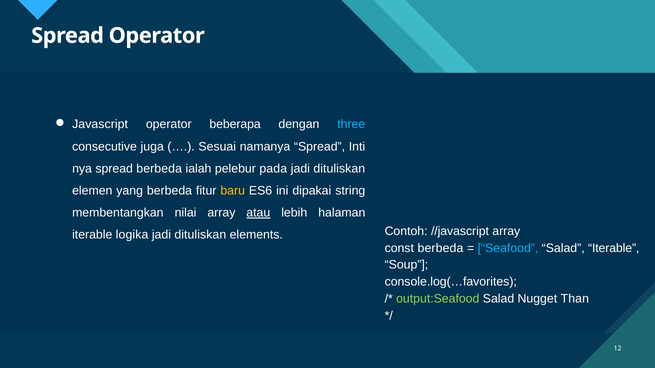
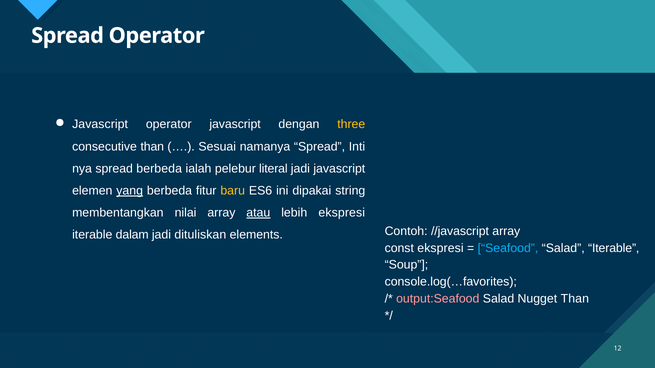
operator beberapa: beberapa -> javascript (235, 125)
three colour: light blue -> yellow (351, 125)
consecutive juga: juga -> than (152, 147)
pada: pada -> literal (273, 169)
dituliskan: dituliskan -> javascript (339, 169)
yang underline: none -> present (130, 191)
lebih halaman: halaman -> ekspresi (342, 213)
logika: logika -> dalam (132, 235)
const berbeda: berbeda -> ekspresi (440, 248)
output:Seafood colour: light green -> pink (438, 299)
